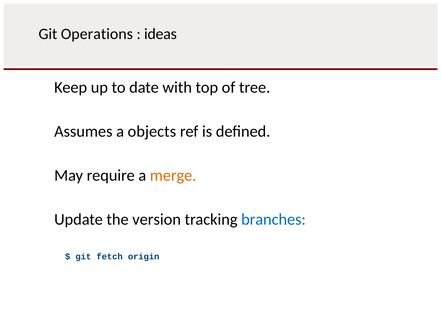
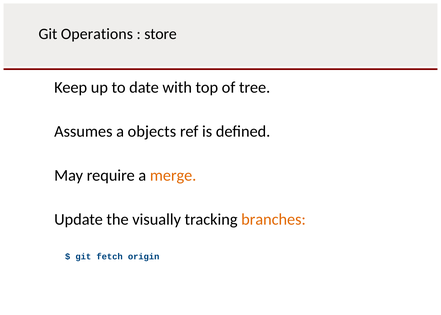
ideas: ideas -> store (160, 34)
version: version -> visually (157, 219)
branches colour: blue -> orange (274, 219)
